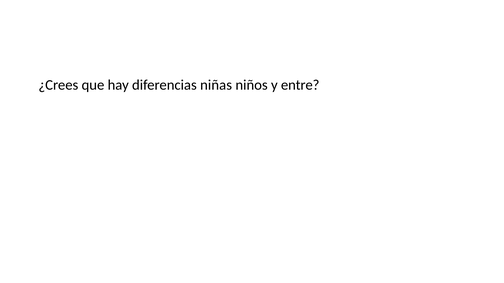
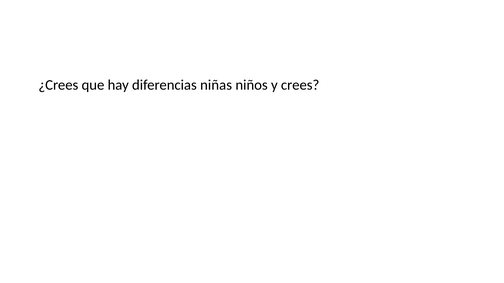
entre: entre -> crees (300, 85)
